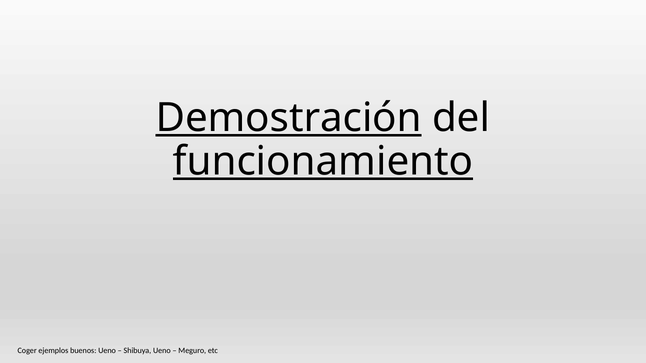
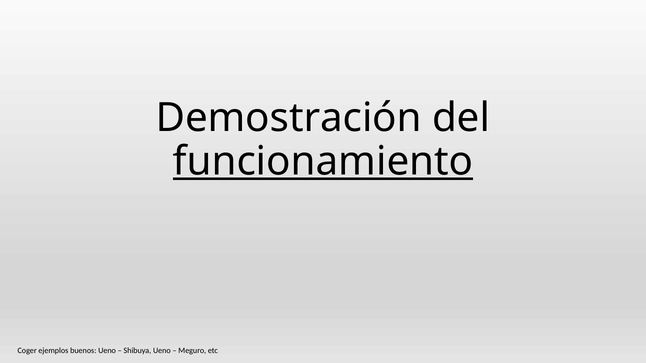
Demostración underline: present -> none (289, 118)
